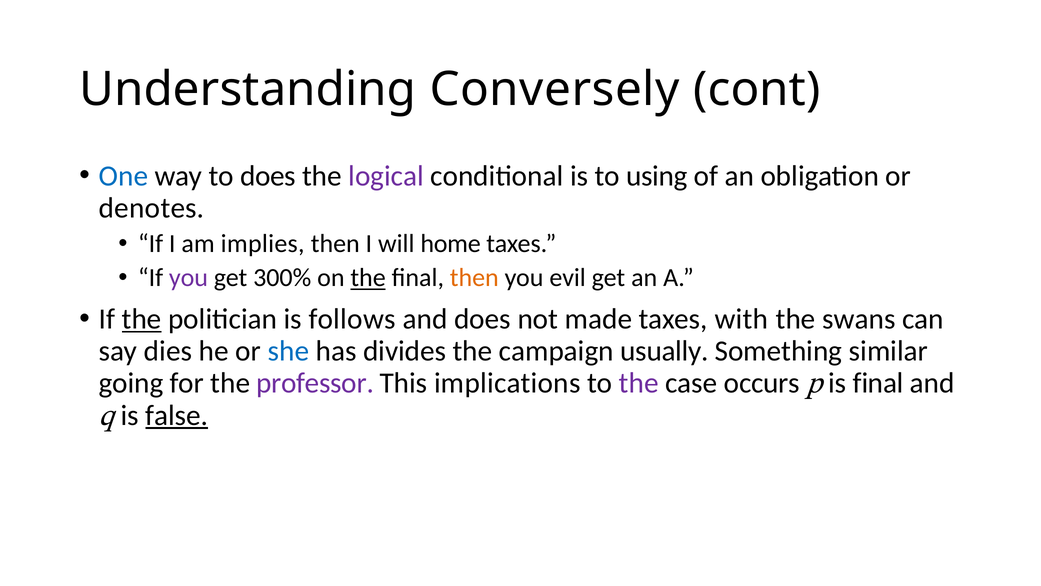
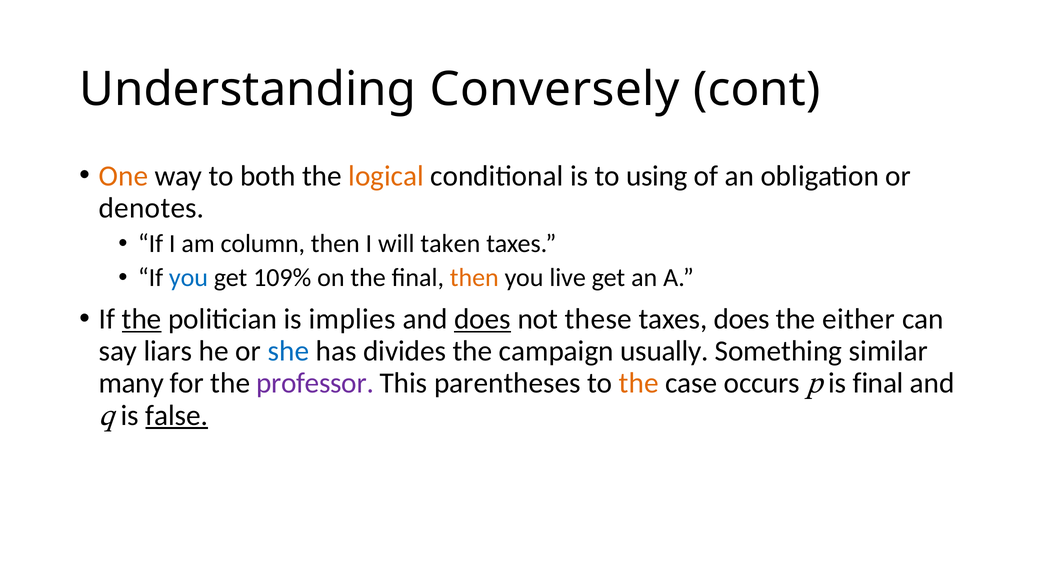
One colour: blue -> orange (124, 176)
to does: does -> both (268, 176)
logical colour: purple -> orange (386, 176)
implies: implies -> column (263, 244)
home: home -> taken (450, 244)
you colour: purple -> blue (188, 278)
300%: 300% -> 109% (282, 278)
the underline: present -> none (368, 278)
evil: evil -> live (568, 278)
follows: follows -> implies (352, 319)
does underline: none -> present (483, 319)
made: made -> these (598, 319)
taxes with: with -> does (742, 319)
swans: swans -> either (859, 319)
dies: dies -> liars (168, 351)
going: going -> many (131, 383)
implications: implications -> parentheses (507, 383)
the colour: purple -> orange (639, 383)
